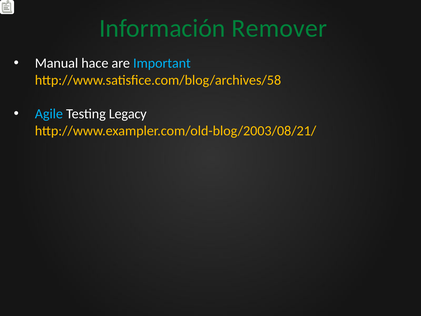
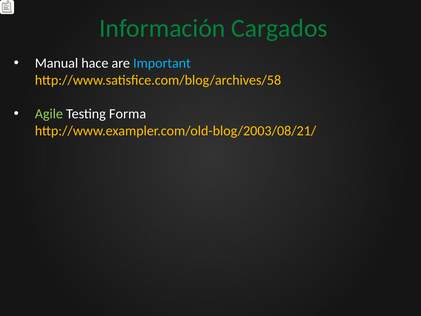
Remover: Remover -> Cargados (279, 28)
Agile colour: light blue -> light green (49, 114)
Legacy: Legacy -> Forma (128, 114)
